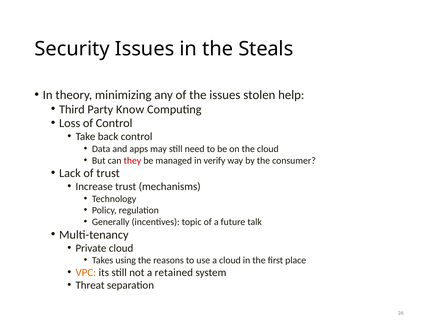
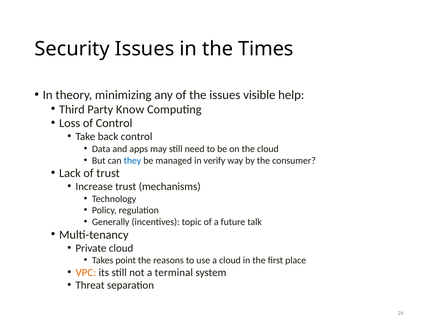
Steals: Steals -> Times (266, 49)
stolen: stolen -> visible (259, 95)
they colour: red -> blue (132, 161)
using: using -> point (126, 261)
retained: retained -> terminal (174, 273)
